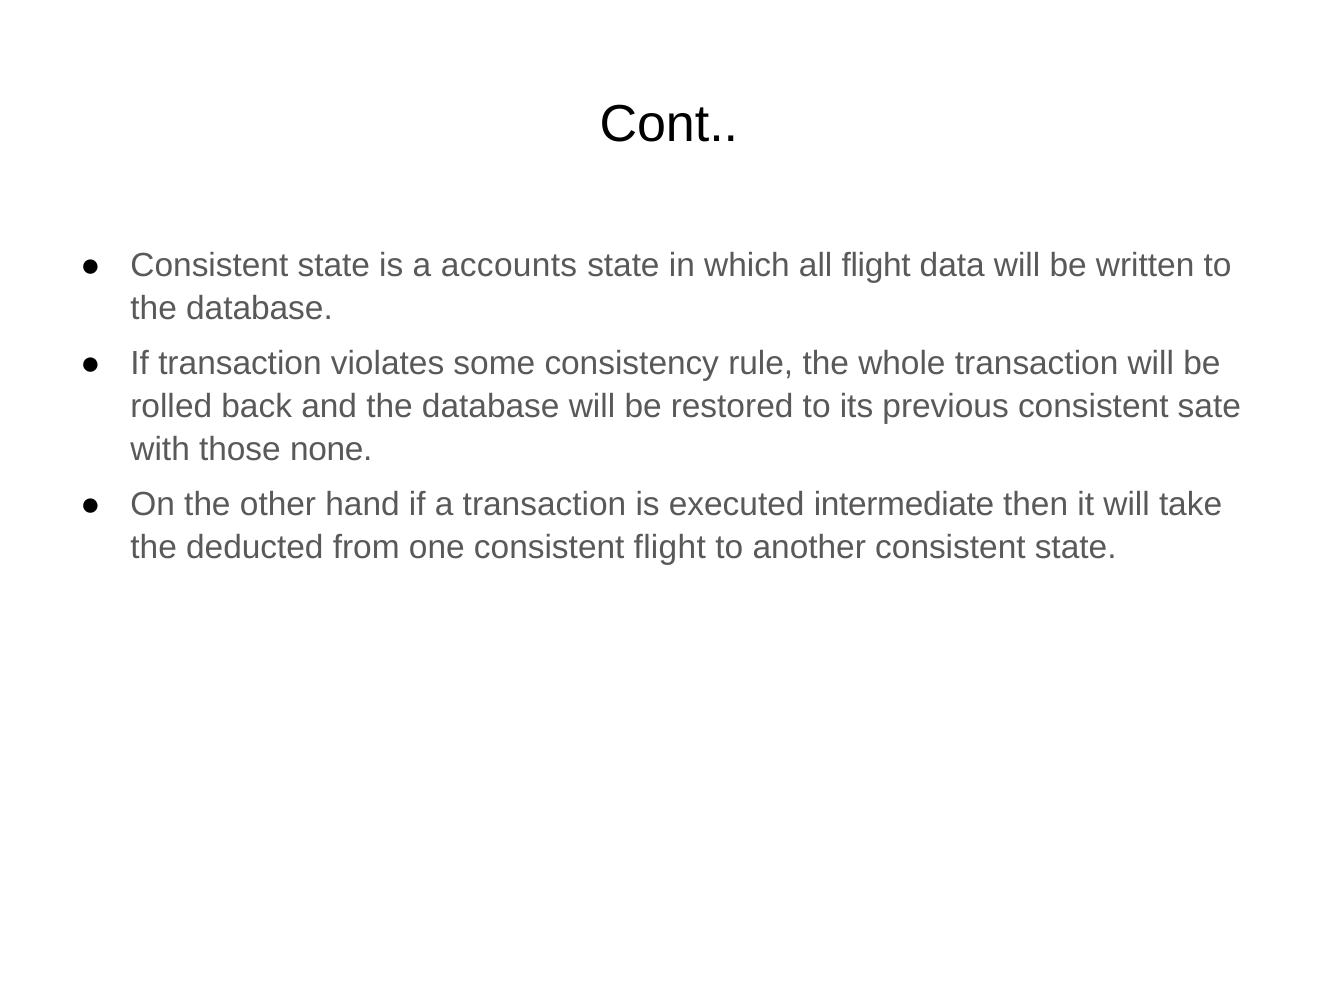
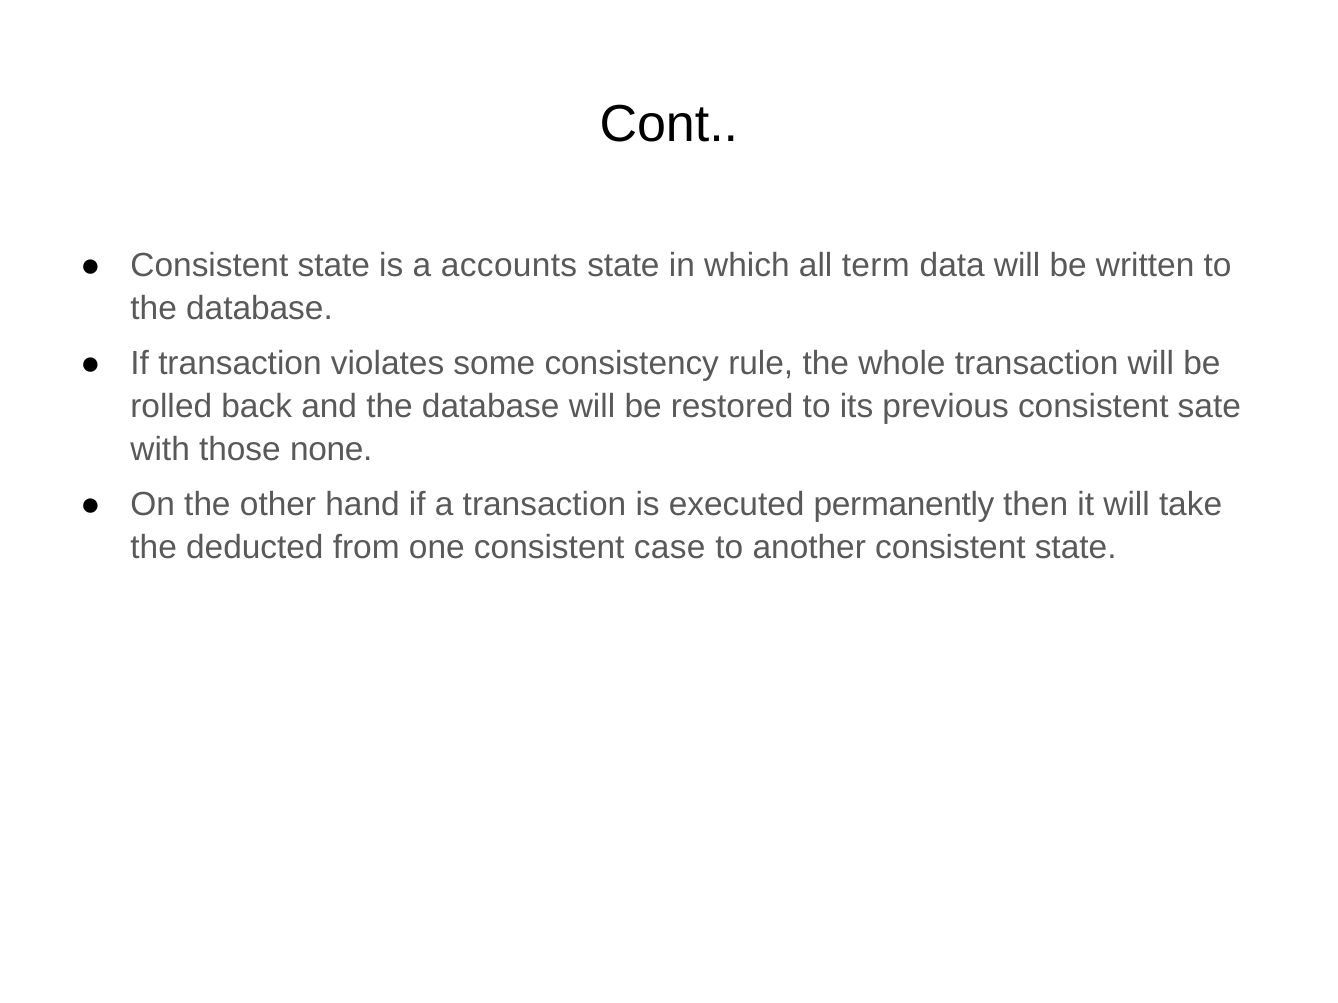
all flight: flight -> term (876, 266)
intermediate: intermediate -> permanently (904, 505)
consistent flight: flight -> case (670, 548)
